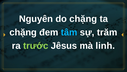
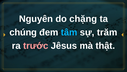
chặng: chặng -> chúng (23, 32)
trước colour: light green -> pink (36, 45)
linh: linh -> thật (105, 45)
